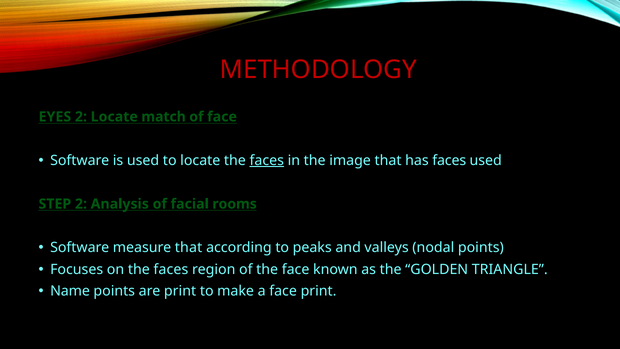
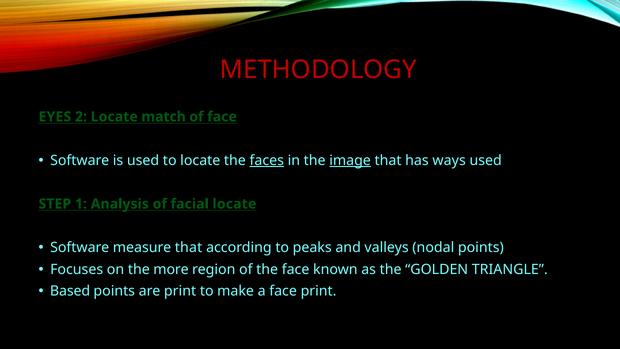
image underline: none -> present (350, 160)
has faces: faces -> ways (449, 160)
STEP 2: 2 -> 1 (81, 204)
facial rooms: rooms -> locate (234, 204)
on the faces: faces -> more (171, 269)
Name: Name -> Based (70, 291)
